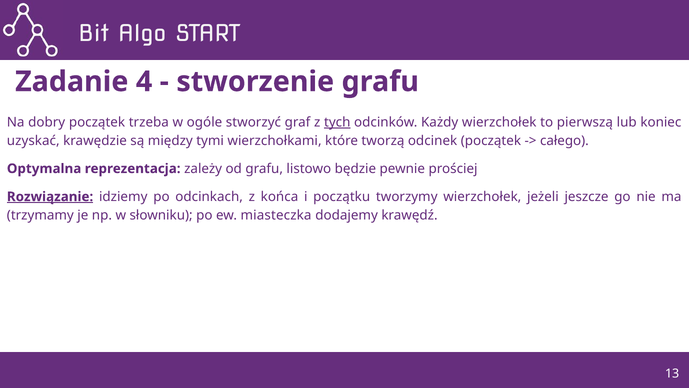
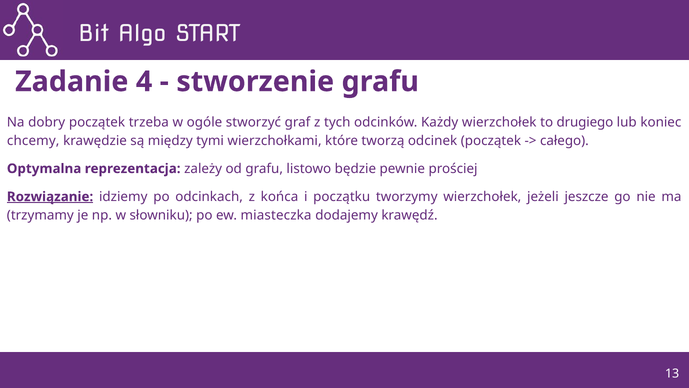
tych underline: present -> none (337, 122)
pierwszą: pierwszą -> drugiego (585, 122)
uzyskać: uzyskać -> chcemy (33, 140)
